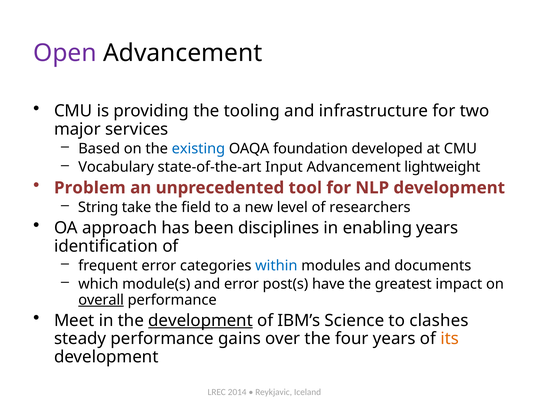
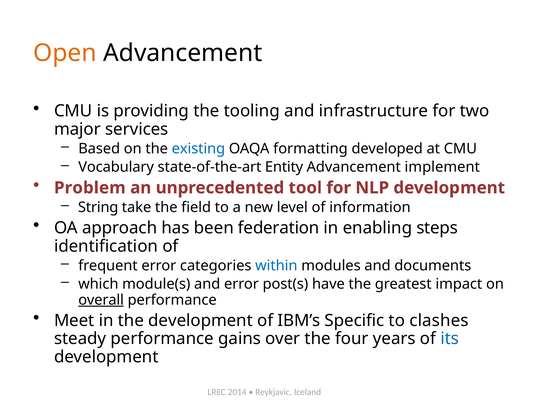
Open colour: purple -> orange (65, 53)
foundation: foundation -> formatting (310, 149)
Input: Input -> Entity (284, 167)
lightweight: lightweight -> implement (442, 167)
researchers: researchers -> information (370, 207)
disciplines: disciplines -> federation (279, 228)
enabling years: years -> steps (437, 228)
development underline: present -> none (201, 321)
Science: Science -> Specific (354, 321)
its colour: orange -> blue (450, 339)
